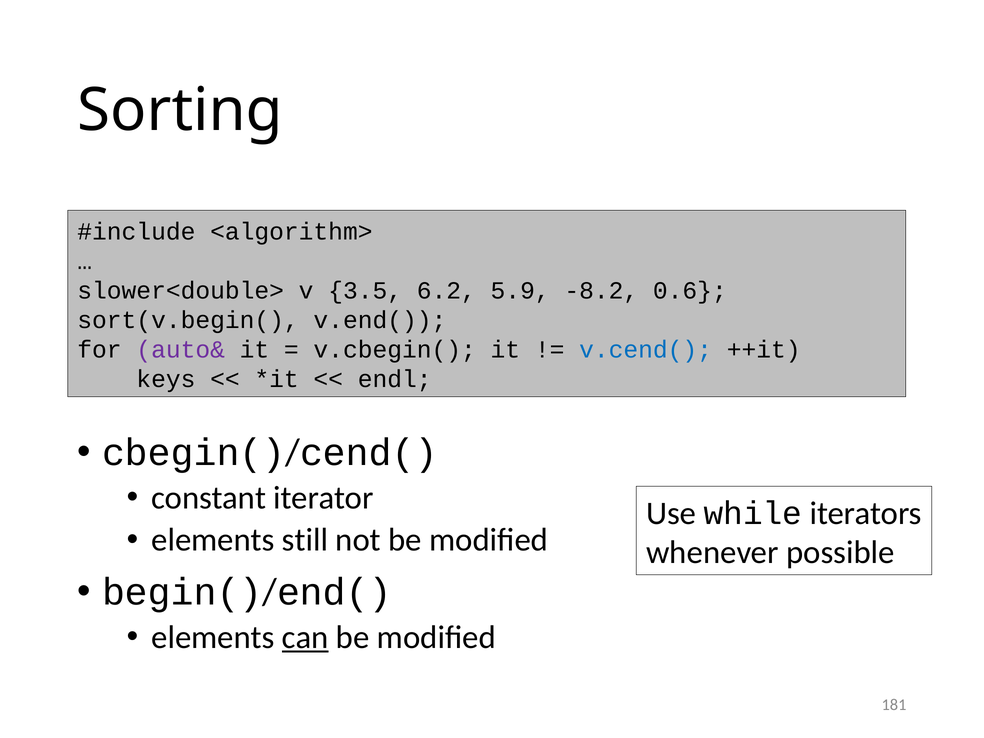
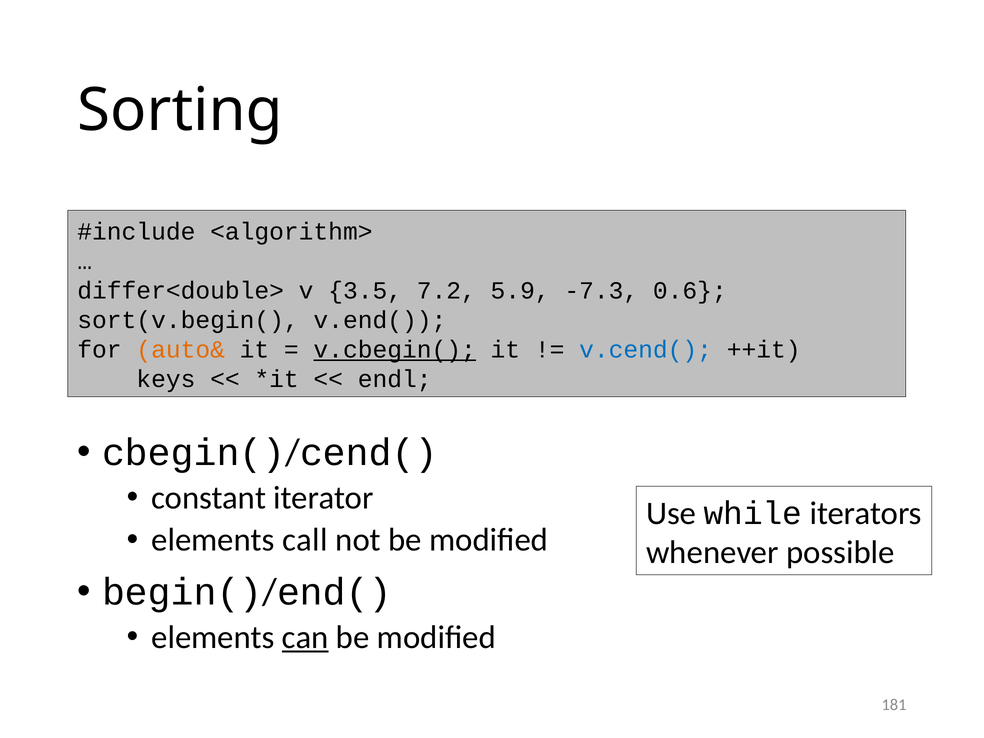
slower<double>: slower<double> -> differ<double> (181, 291)
6.2: 6.2 -> 7.2 (446, 291)
-8.2: -8.2 -> -7.3 (601, 291)
auto& colour: purple -> orange (181, 350)
v.cbegin( underline: none -> present (395, 350)
still: still -> call (305, 540)
